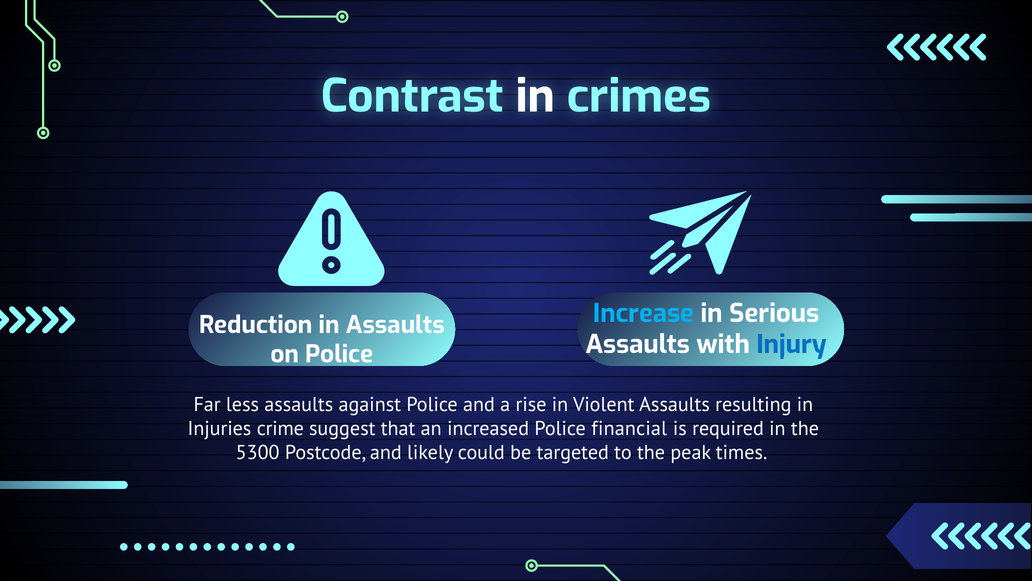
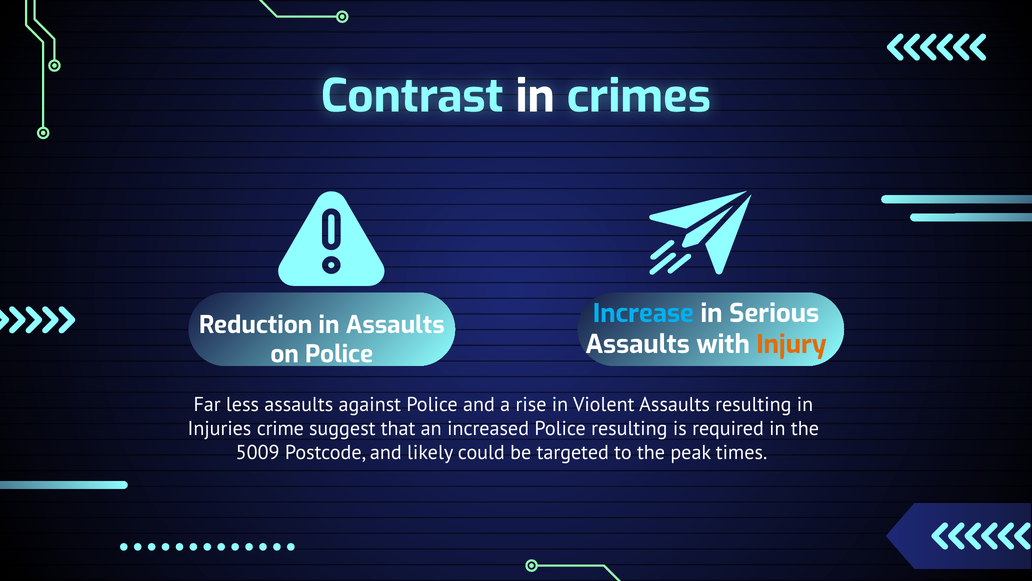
Injury colour: blue -> orange (792, 344)
Police financial: financial -> resulting (629, 428)
5300: 5300 -> 5009 (258, 452)
